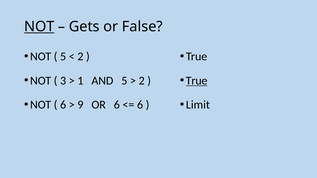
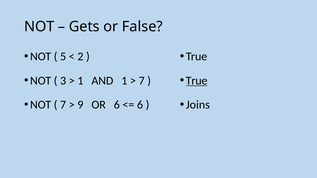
NOT underline: present -> none (39, 27)
AND 5: 5 -> 1 (124, 81)
2: 2 -> 7 (142, 81)
6: 6 -> 7 (63, 105)
Limit: Limit -> Joins (198, 105)
